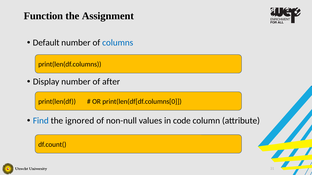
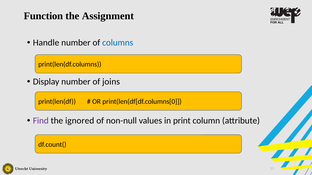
Default: Default -> Handle (46, 43)
after: after -> joins (111, 82)
Find colour: blue -> purple (41, 121)
code: code -> print (182, 121)
